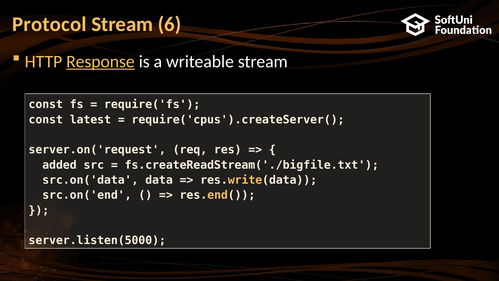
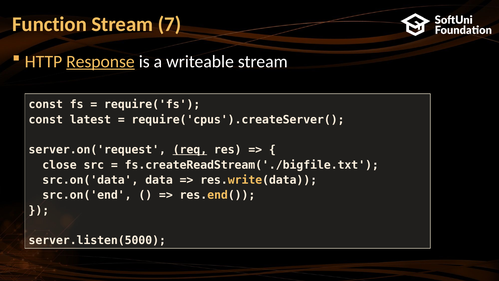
Protocol: Protocol -> Function (49, 24)
6: 6 -> 7 (170, 24)
req underline: none -> present (190, 150)
added: added -> close (59, 165)
